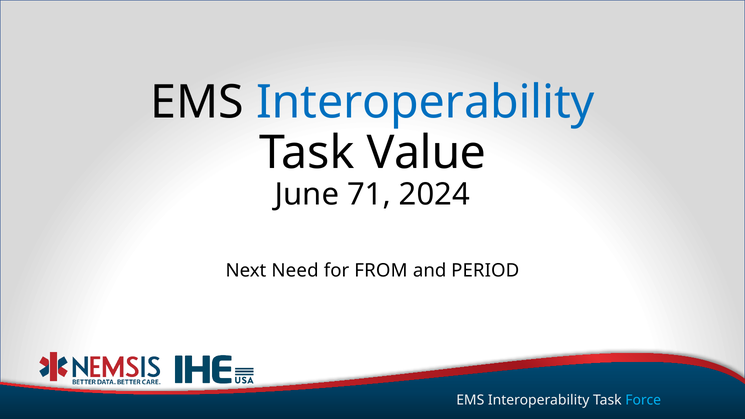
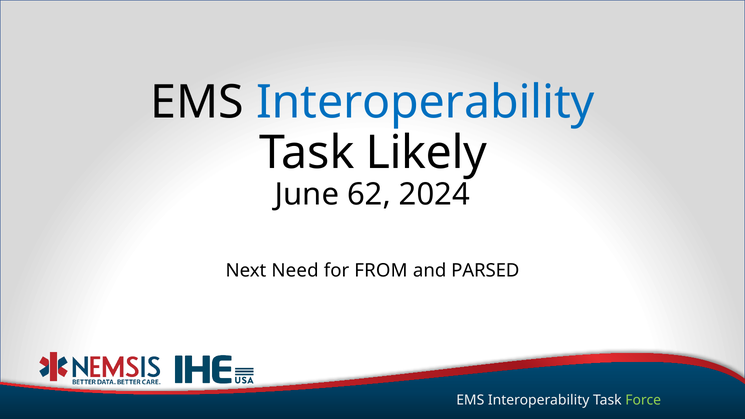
Value: Value -> Likely (426, 153)
71: 71 -> 62 (369, 195)
PERIOD: PERIOD -> PARSED (485, 271)
Force colour: light blue -> light green (643, 400)
